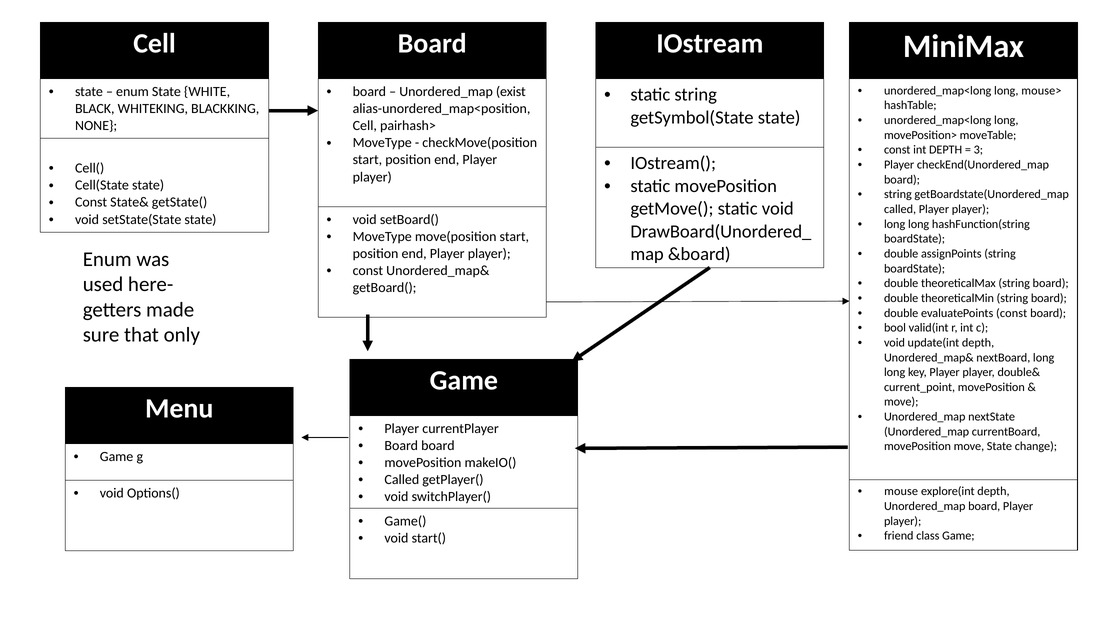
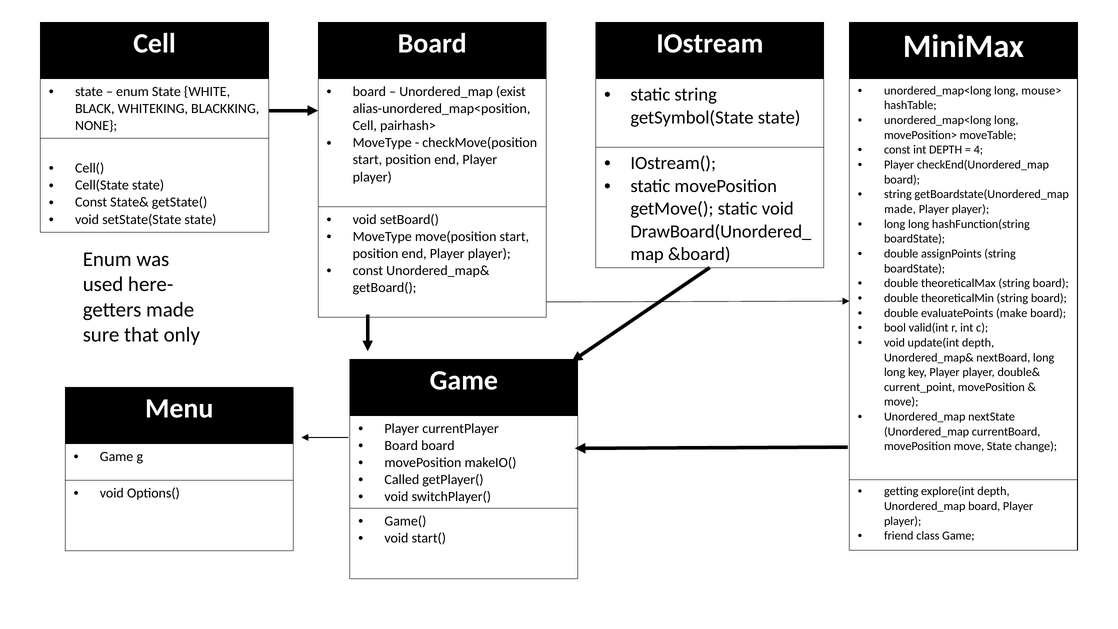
3: 3 -> 4 (978, 150)
called: called -> made (900, 209)
evaluatePoints const: const -> make (1012, 313)
mouse: mouse -> getting (901, 491)
